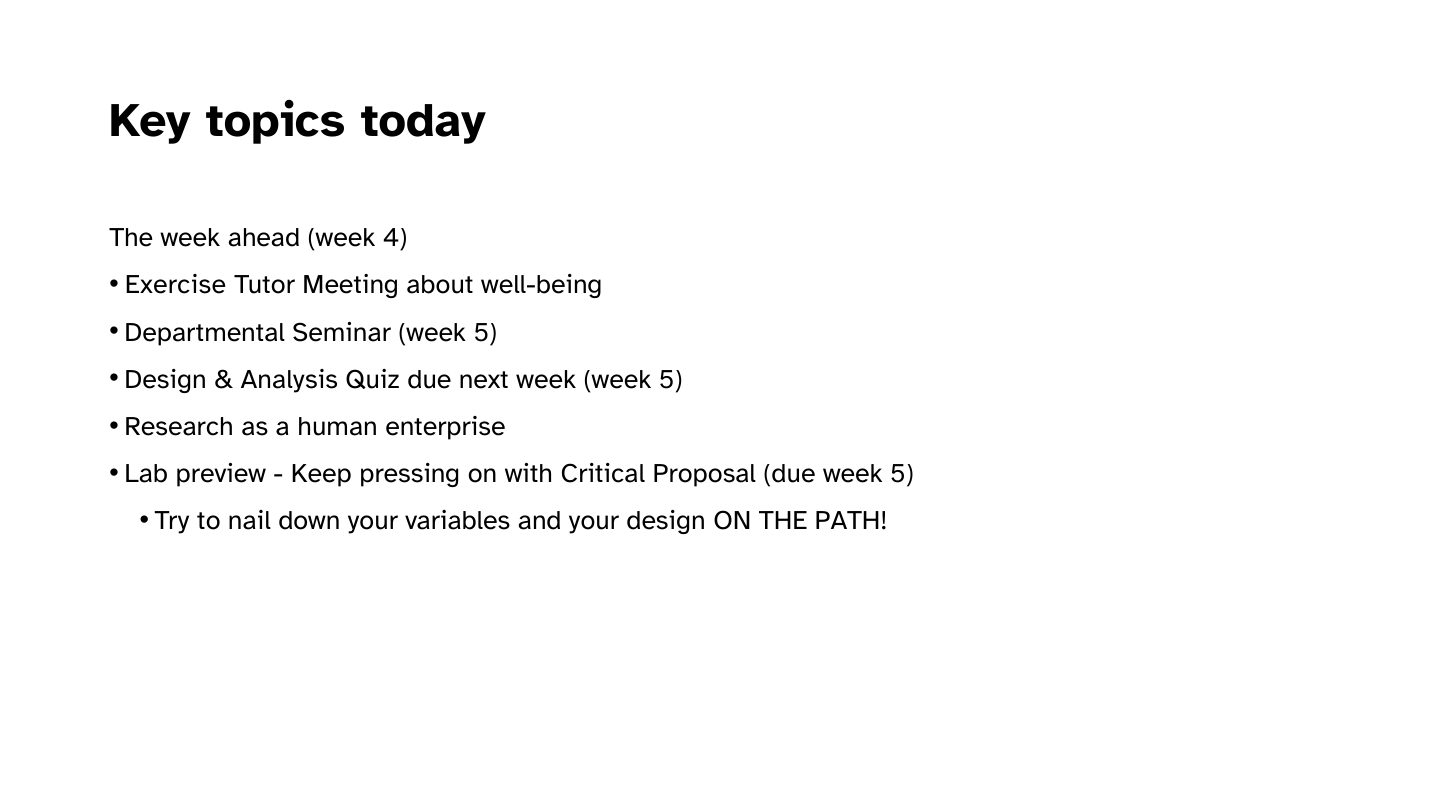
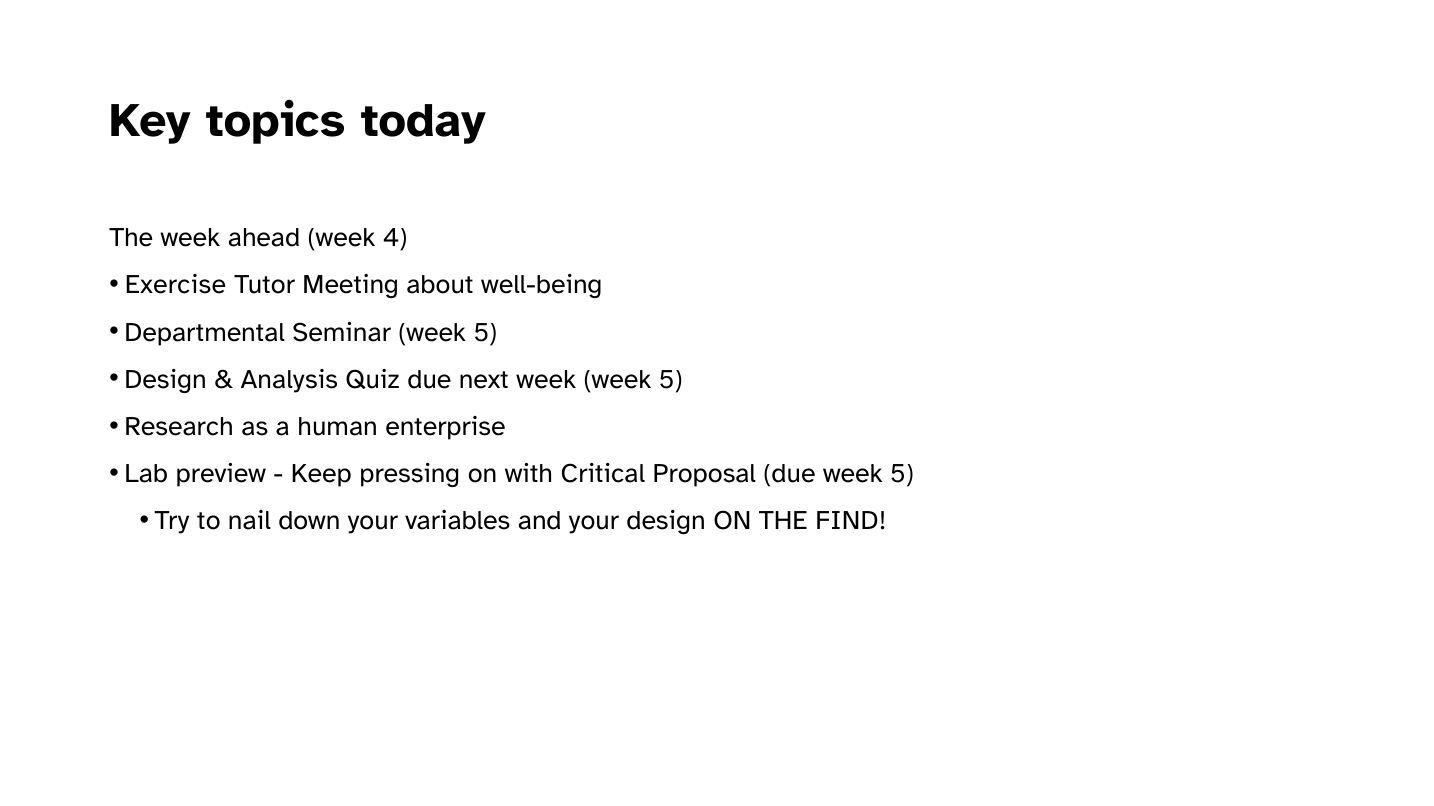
PATH: PATH -> FIND (851, 521)
